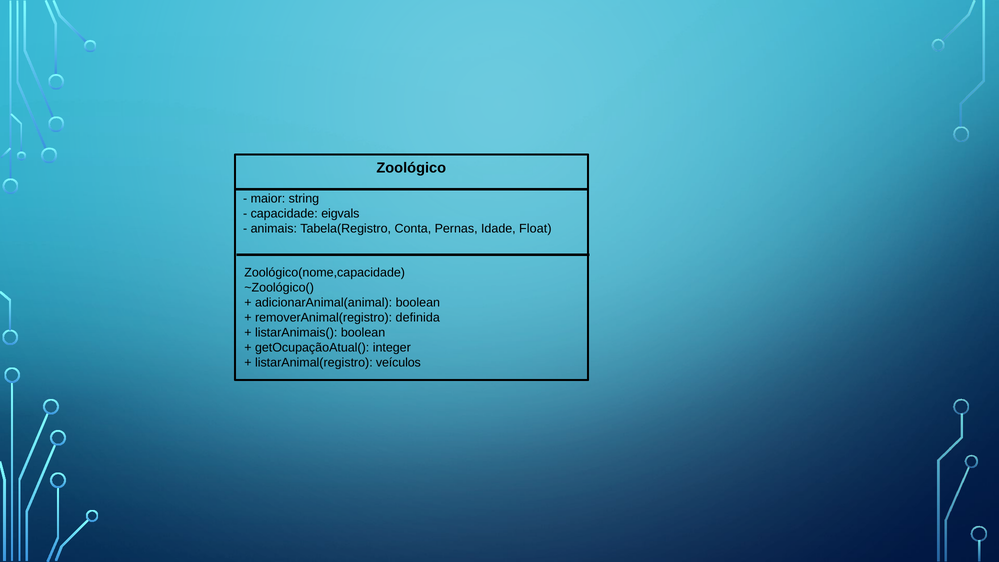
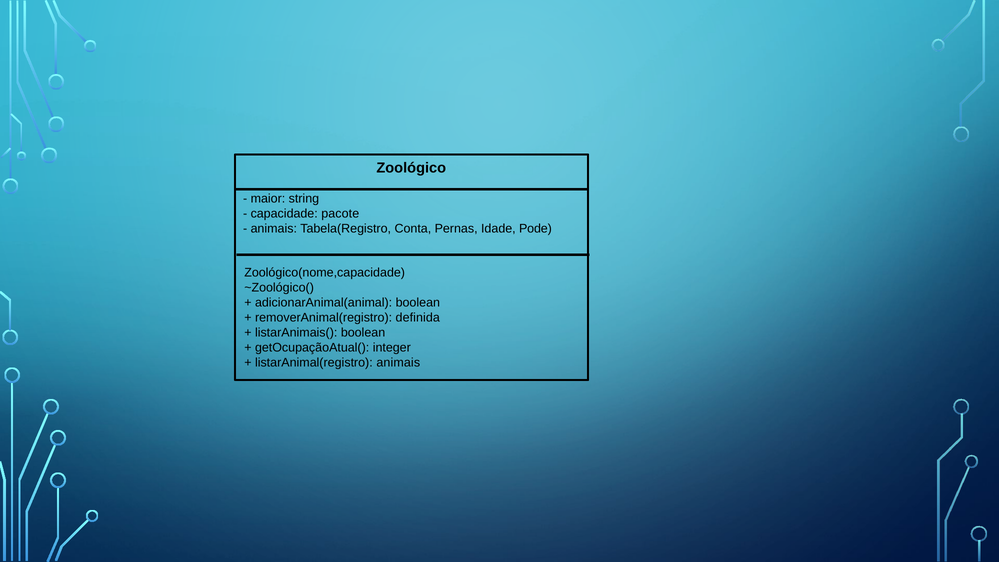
eigvals: eigvals -> pacote (340, 214)
Float: Float -> Pode (535, 229)
listarAnimal(registro veículos: veículos -> animais (398, 363)
